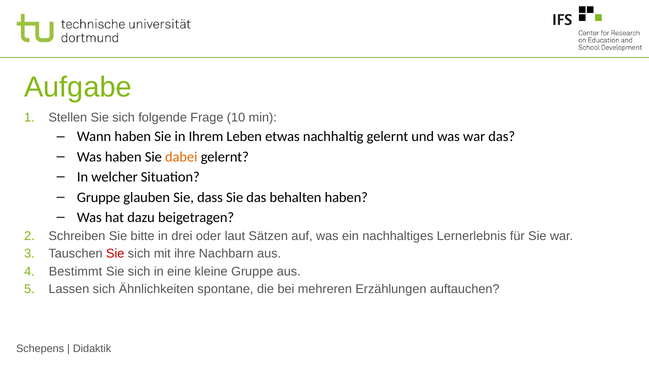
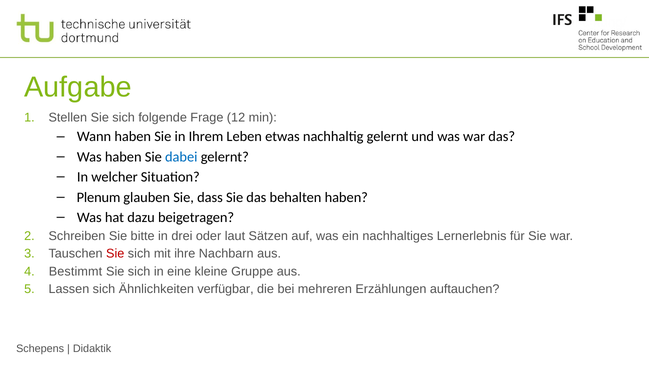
10: 10 -> 12 (236, 118)
dabei colour: orange -> blue (181, 157)
Gruppe: Gruppe -> Plenum (99, 197)
spontane: spontane -> verfügbar (226, 289)
